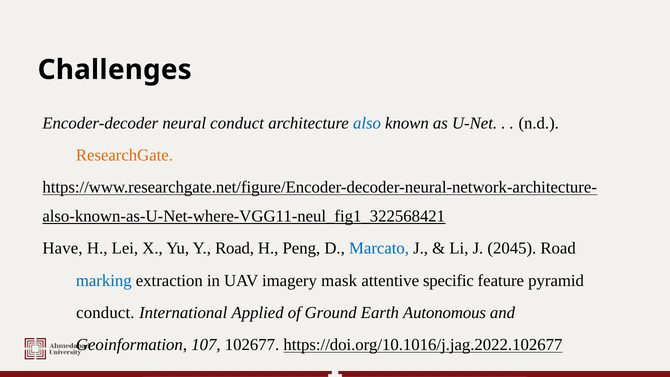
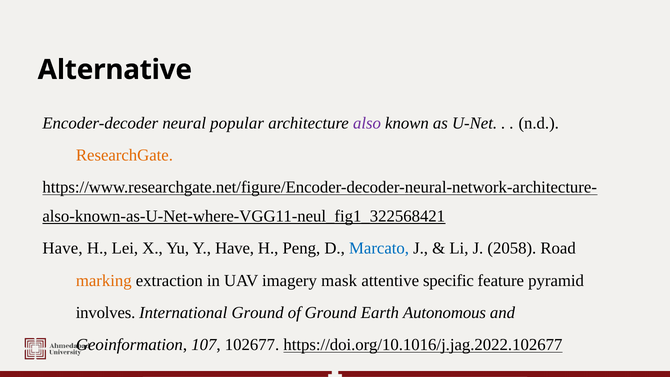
Challenges: Challenges -> Alternative (115, 70)
neural conduct: conduct -> popular (237, 123)
also colour: blue -> purple (367, 123)
Y Road: Road -> Have (235, 248)
2045: 2045 -> 2058 (512, 248)
marking colour: blue -> orange (104, 280)
conduct: conduct -> involves (106, 313)
International Applied: Applied -> Ground (258, 313)
